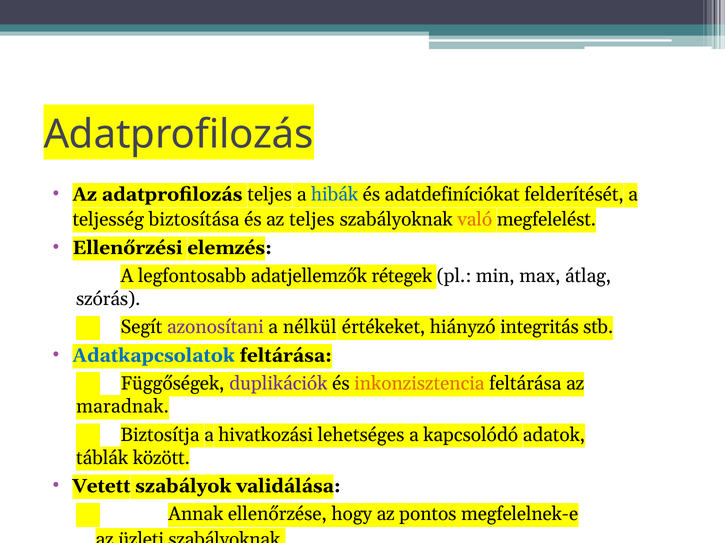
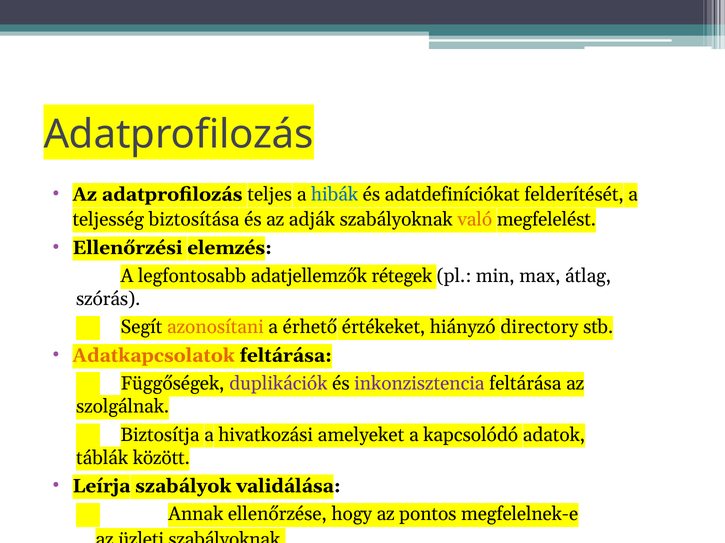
az teljes: teljes -> adják (312, 220)
azonosítani colour: purple -> orange (215, 328)
nélkül: nélkül -> érhető (310, 328)
integritás: integritás -> directory (539, 328)
Adatkapcsolatok colour: blue -> orange (154, 356)
inkonzisztencia colour: orange -> purple (419, 384)
maradnak: maradnak -> szolgálnak (123, 407)
lehetséges: lehetséges -> amelyeket (361, 435)
Vetett: Vetett -> Leírja (101, 487)
